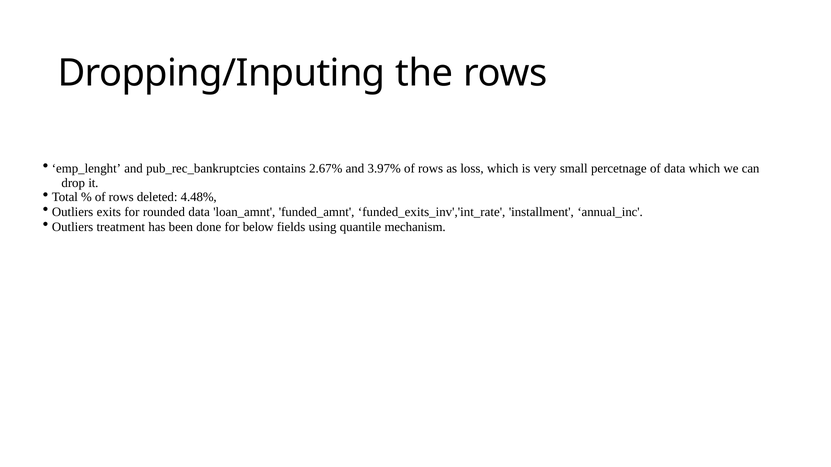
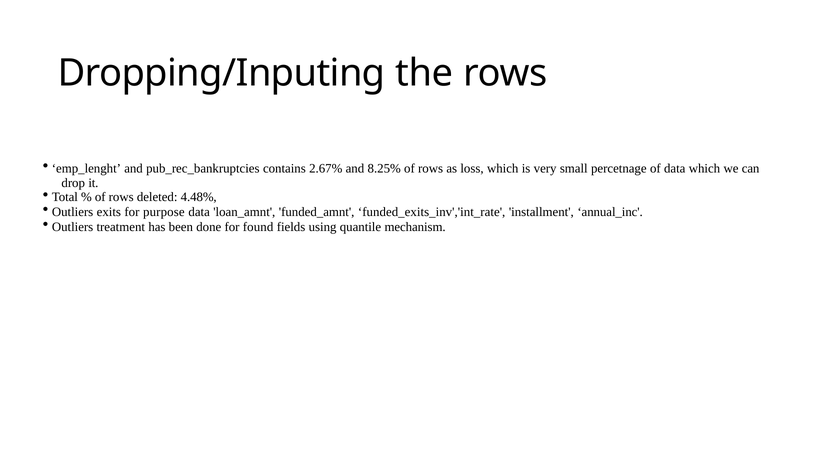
3.97%: 3.97% -> 8.25% (384, 169)
rounded: rounded -> purpose (164, 212)
below: below -> found (258, 227)
